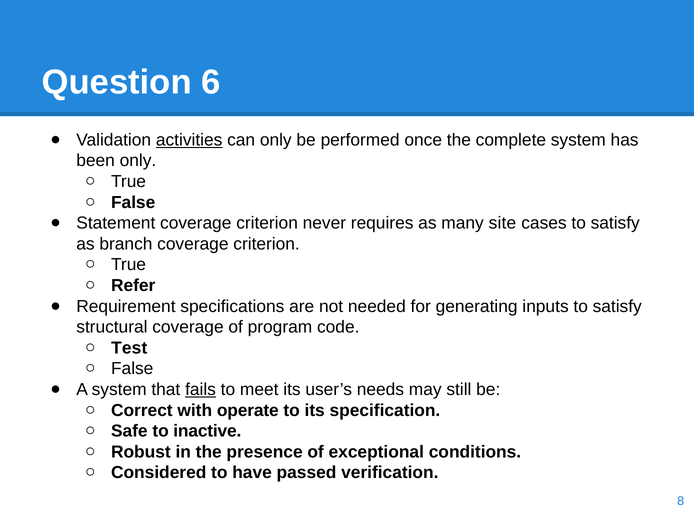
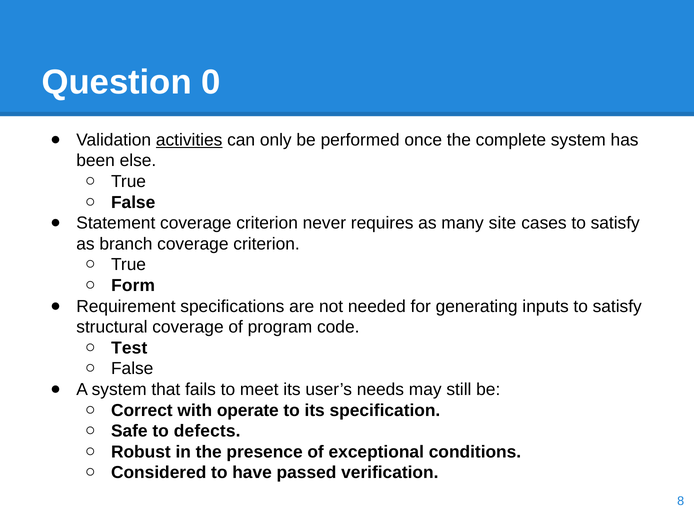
6: 6 -> 0 (211, 82)
been only: only -> else (138, 161)
Refer: Refer -> Form (133, 286)
fails underline: present -> none (201, 390)
inactive: inactive -> defects (207, 431)
